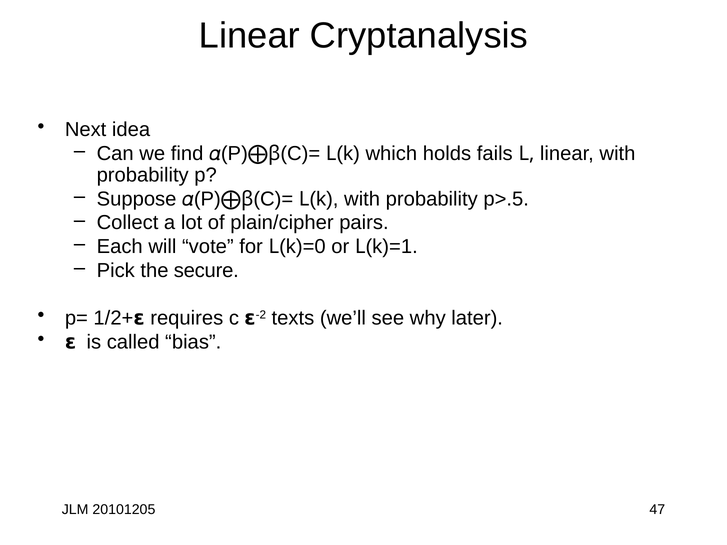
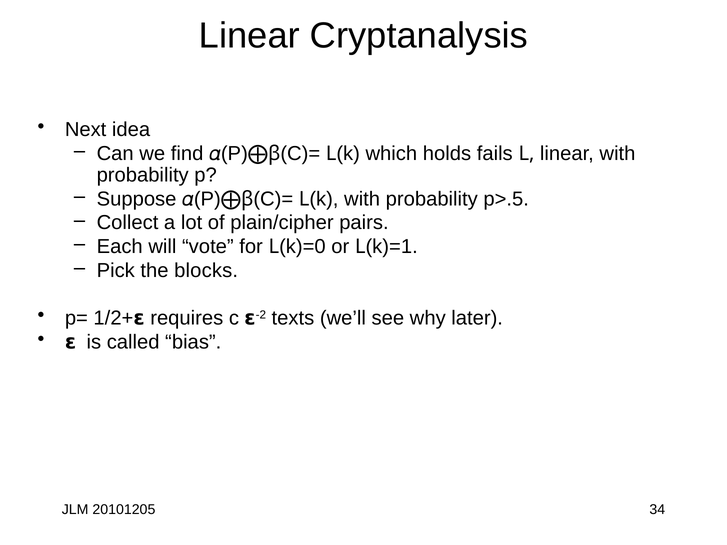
secure: secure -> blocks (206, 271)
47: 47 -> 34 (657, 510)
